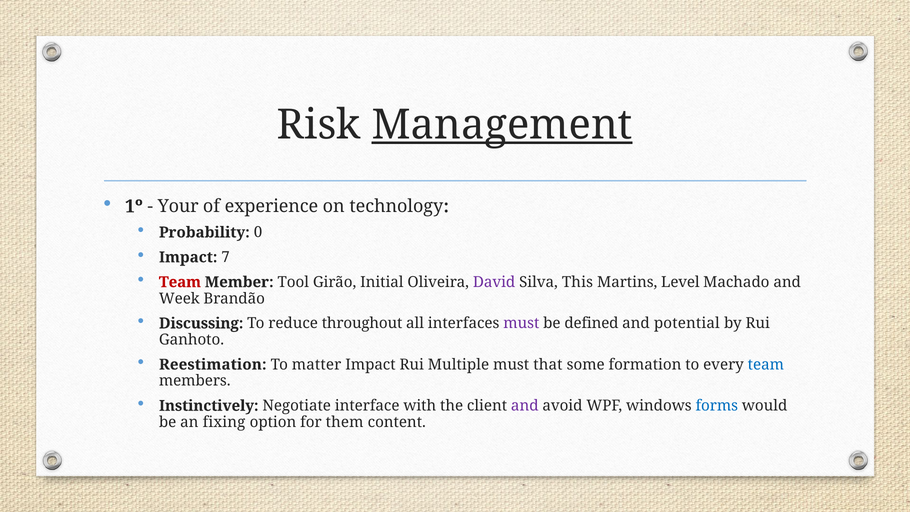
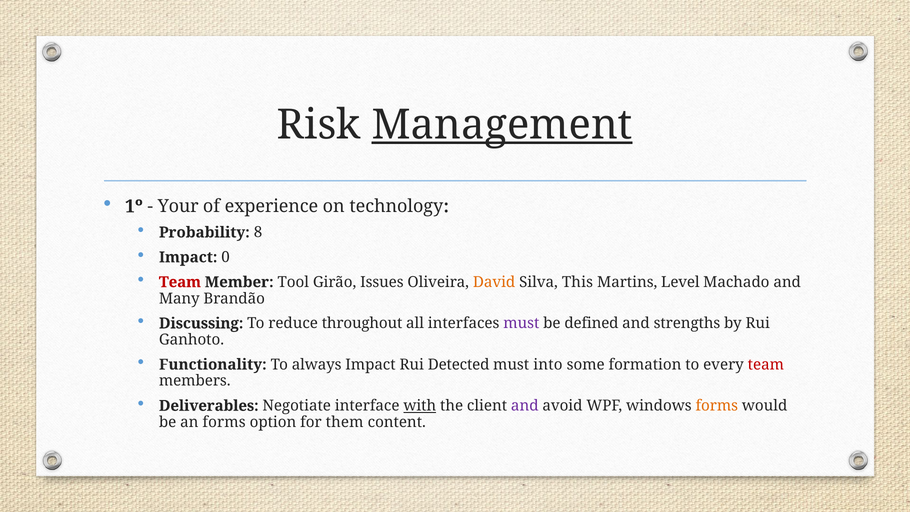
0: 0 -> 8 (258, 232)
7: 7 -> 0 (226, 257)
Initial: Initial -> Issues (382, 282)
David colour: purple -> orange (494, 282)
Week: Week -> Many (179, 298)
potential: potential -> strengths (687, 323)
Reestimation: Reestimation -> Functionality (213, 365)
matter: matter -> always (317, 365)
Multiple: Multiple -> Detected (459, 365)
that: that -> into (548, 365)
team colour: blue -> red (766, 365)
Instinctively: Instinctively -> Deliverables (209, 406)
with underline: none -> present (420, 406)
forms colour: blue -> orange (717, 406)
an fixing: fixing -> forms (224, 422)
